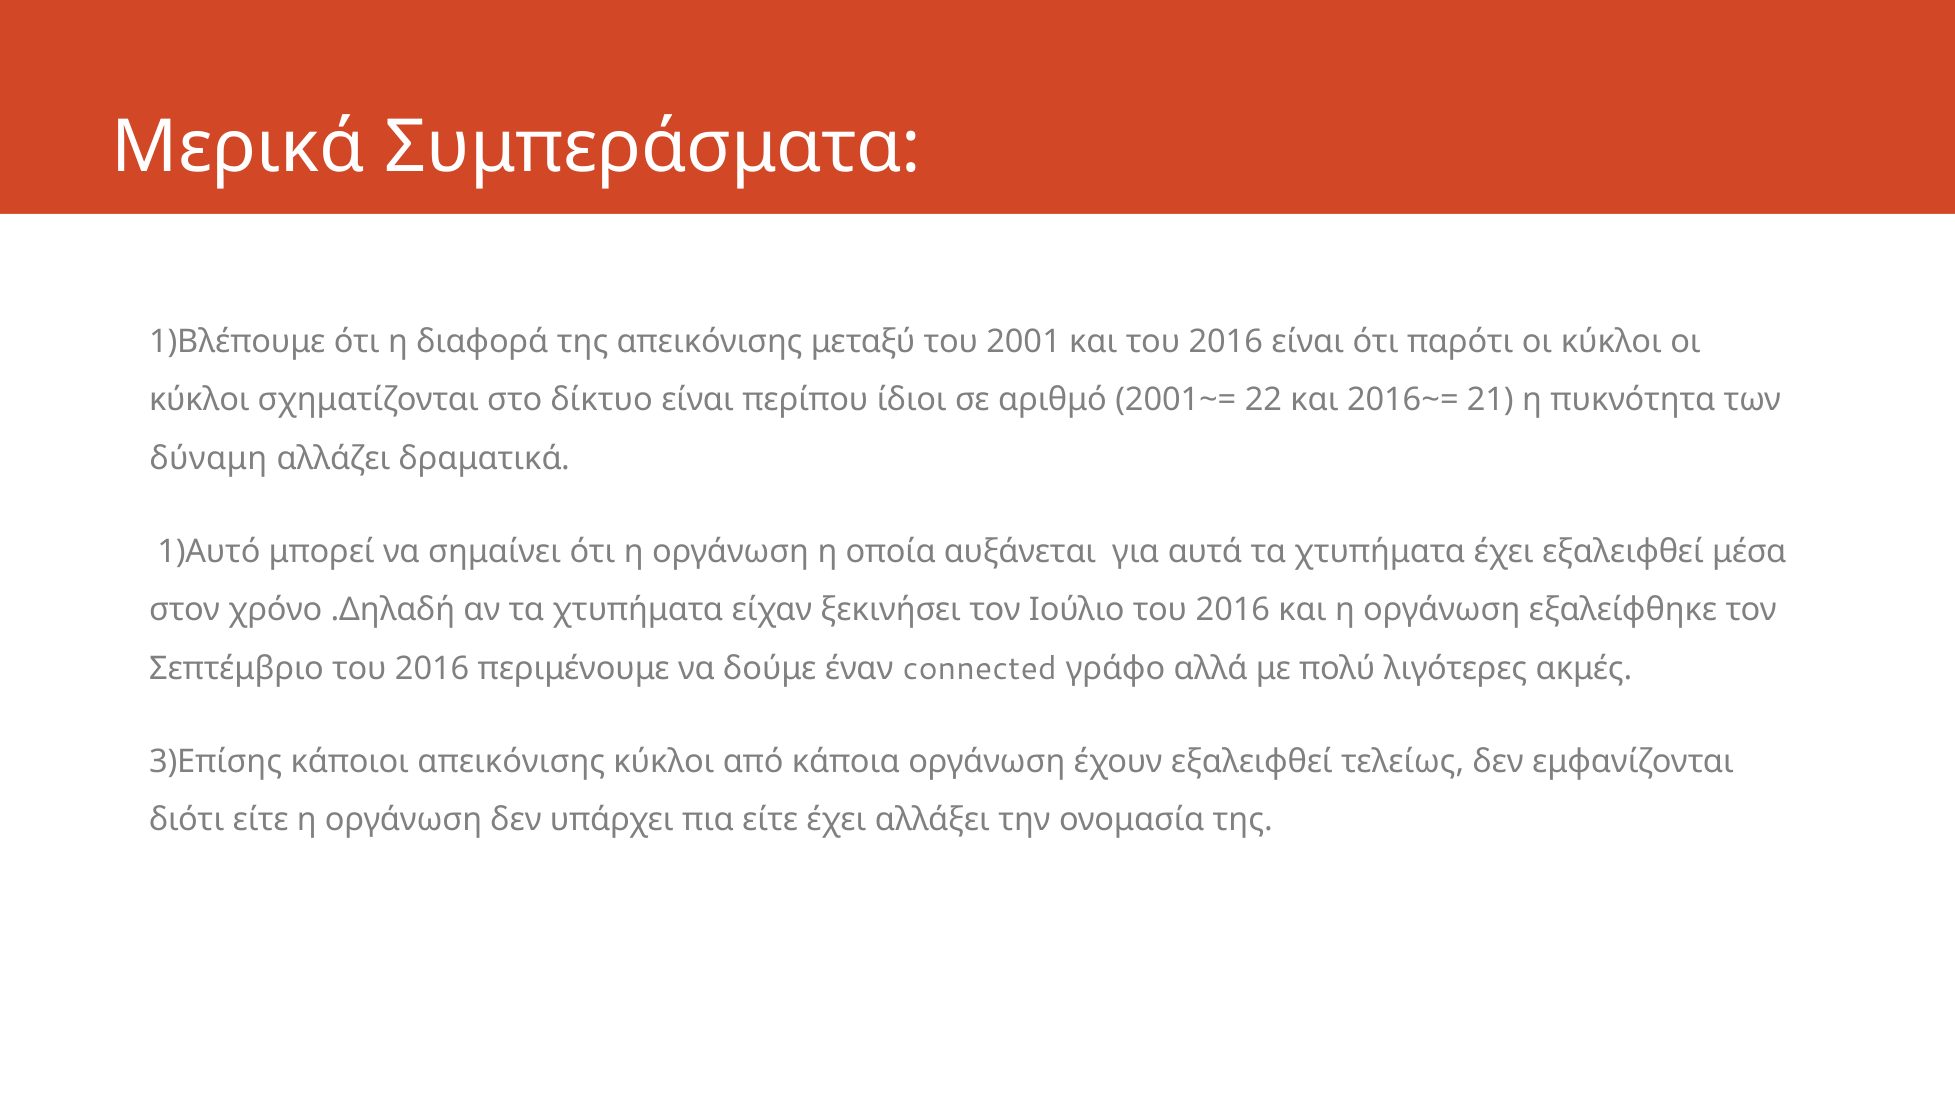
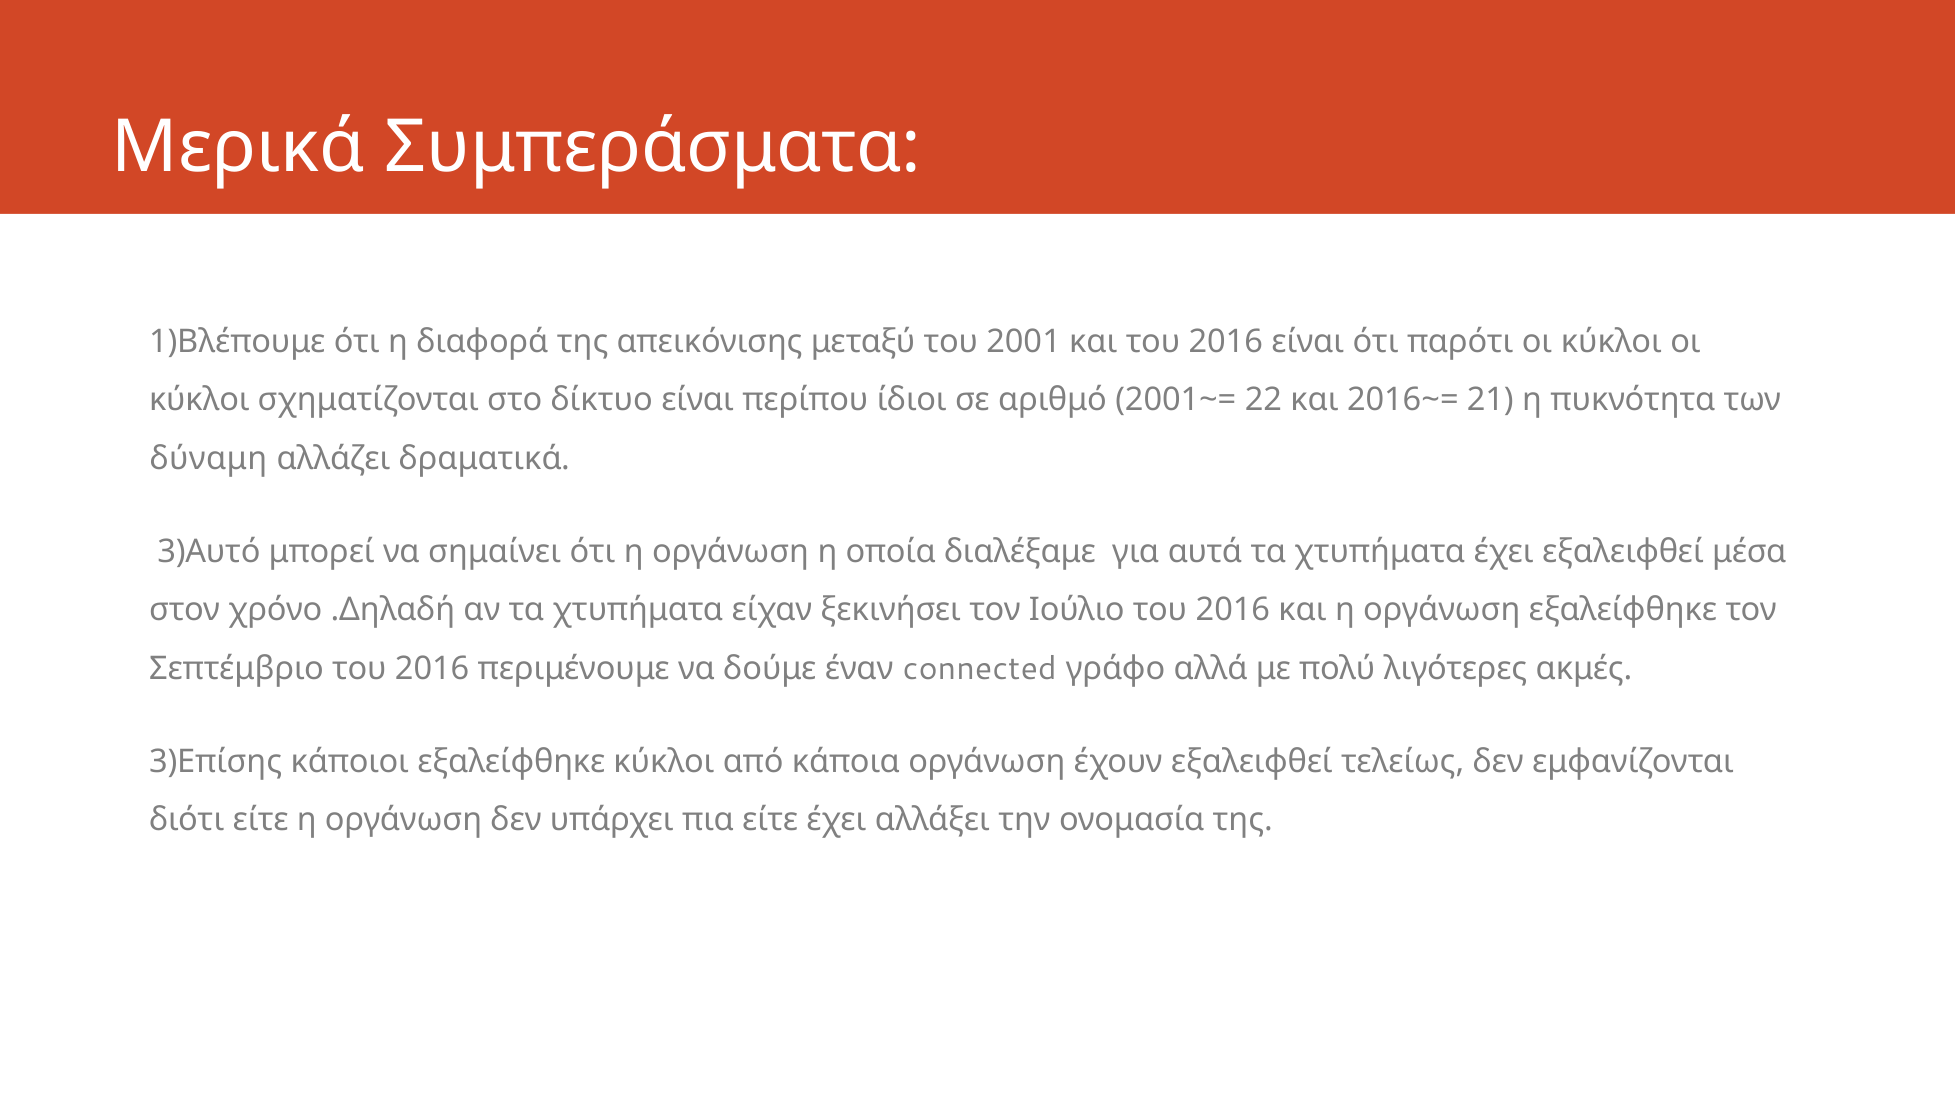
1)Αυτό: 1)Αυτό -> 3)Αυτό (209, 551)
αυξάνεται: αυξάνεται -> διαλέξαμε (1020, 551)
κάποιοι απεικόνισης: απεικόνισης -> εξαλείφθηκε (511, 761)
